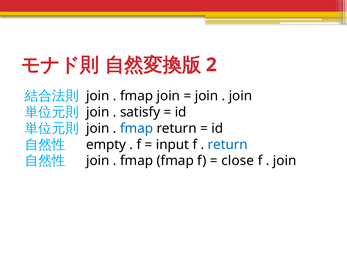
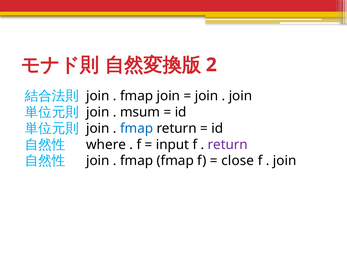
satisfy: satisfy -> msum (140, 112)
empty: empty -> where (106, 145)
return colour: blue -> purple (228, 145)
